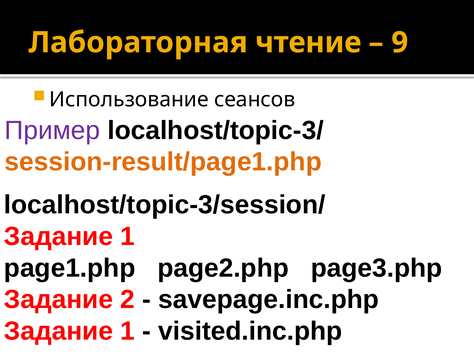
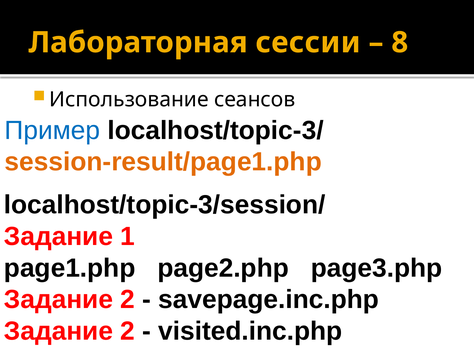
чтение: чтение -> сессии (308, 43)
9: 9 -> 8 (400, 43)
Пример colour: purple -> blue (52, 131)
1: 1 -> 2 (128, 332)
